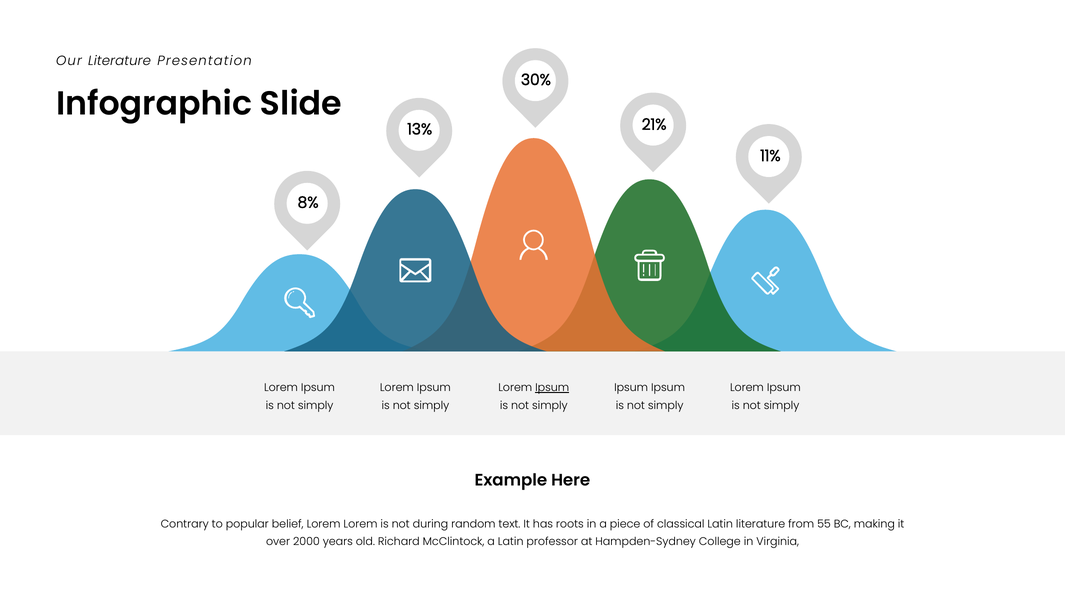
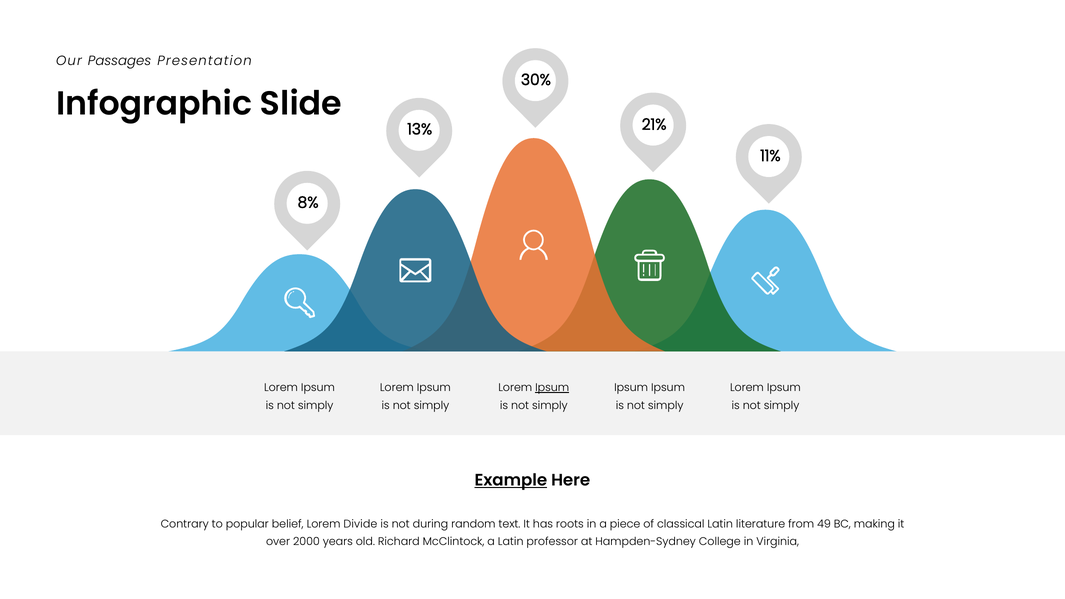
Our Literature: Literature -> Passages (120, 61)
Example underline: none -> present (511, 480)
Lorem Lorem: Lorem -> Divide (360, 524)
55: 55 -> 49 (824, 524)
